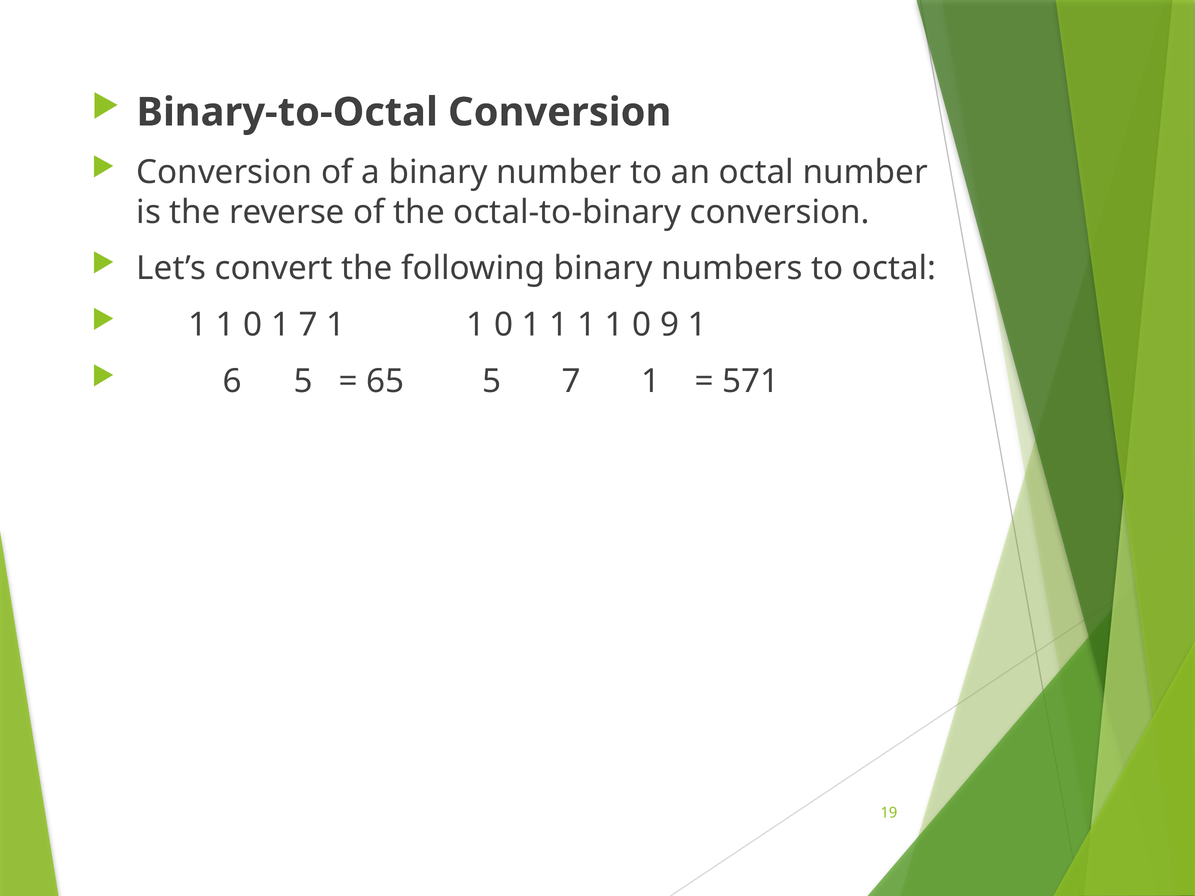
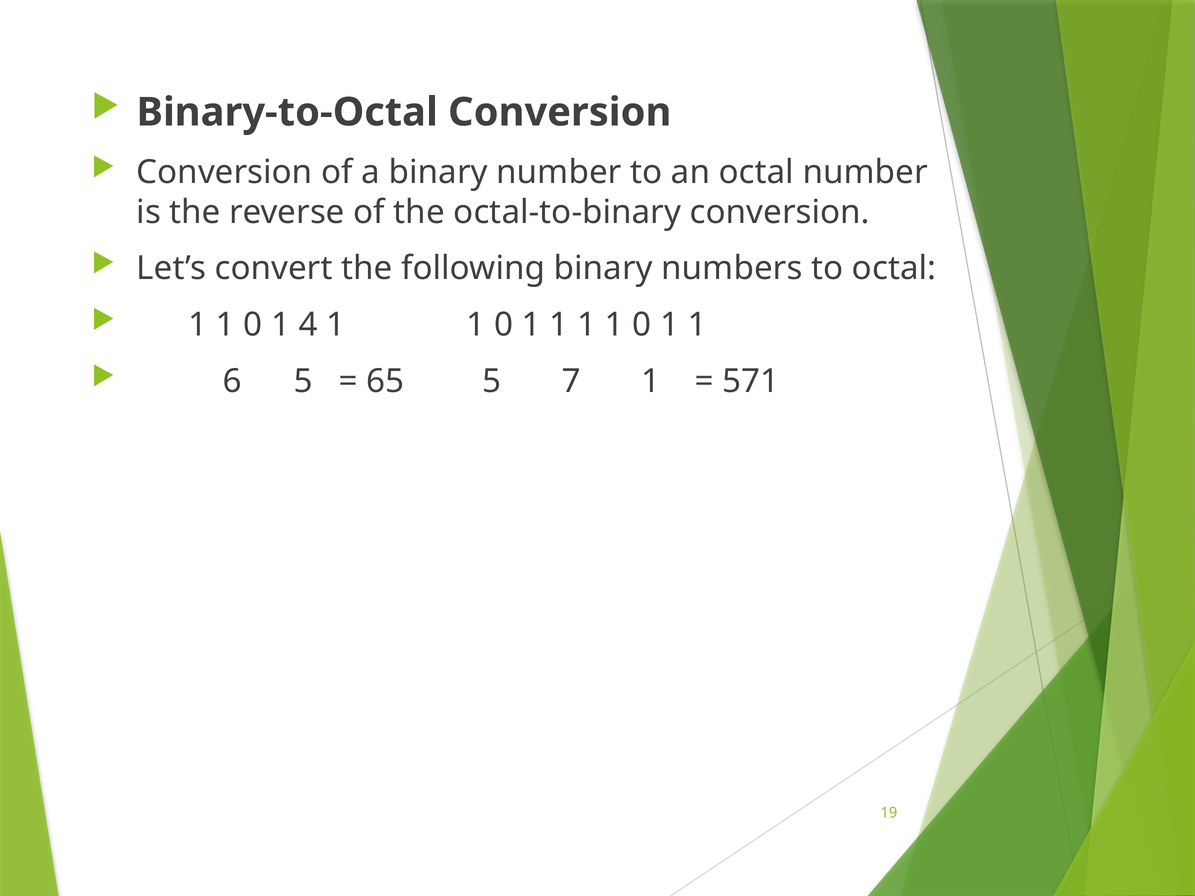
1 7: 7 -> 4 (308, 325)
9: 9 -> 1 (670, 325)
